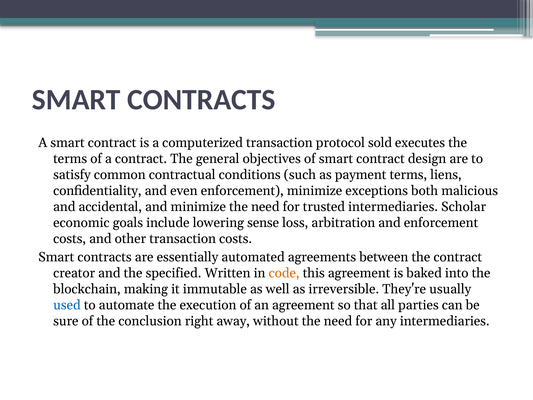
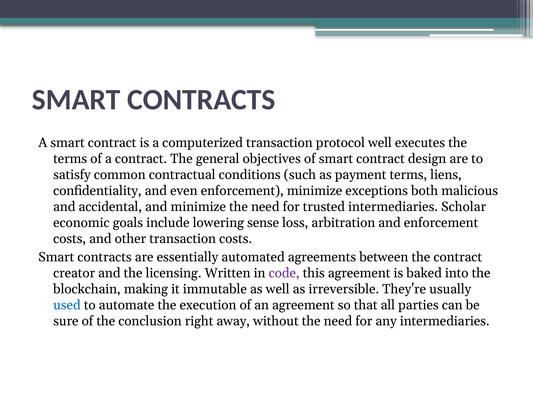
protocol sold: sold -> well (380, 143)
specified: specified -> licensing (174, 273)
code colour: orange -> purple (284, 273)
